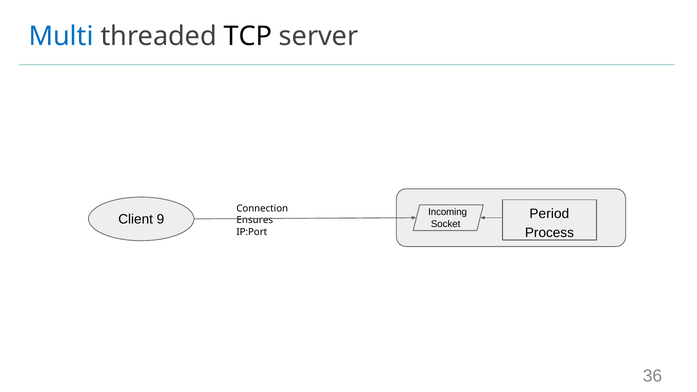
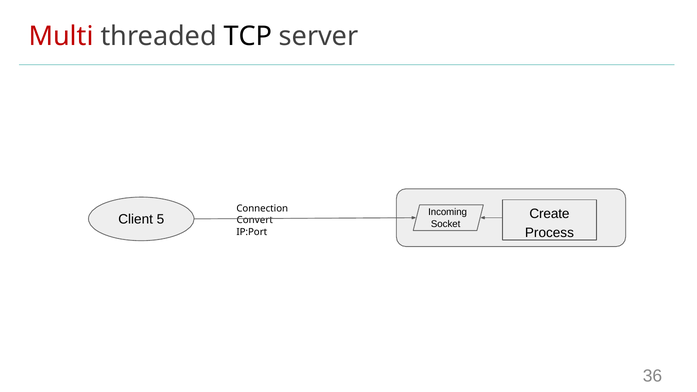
Multi colour: blue -> red (61, 37)
Period: Period -> Create (549, 214)
9: 9 -> 5 (160, 219)
Ensures: Ensures -> Convert (255, 220)
